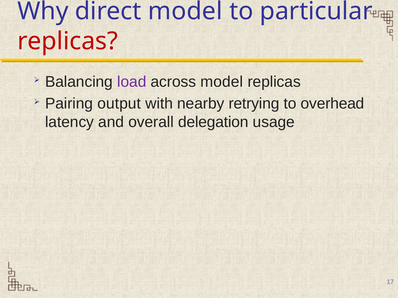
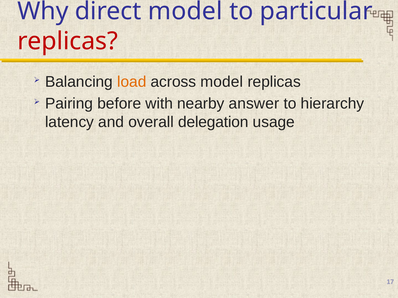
load colour: purple -> orange (132, 82)
output: output -> before (119, 104)
retrying: retrying -> answer (254, 104)
overhead: overhead -> hierarchy (332, 104)
